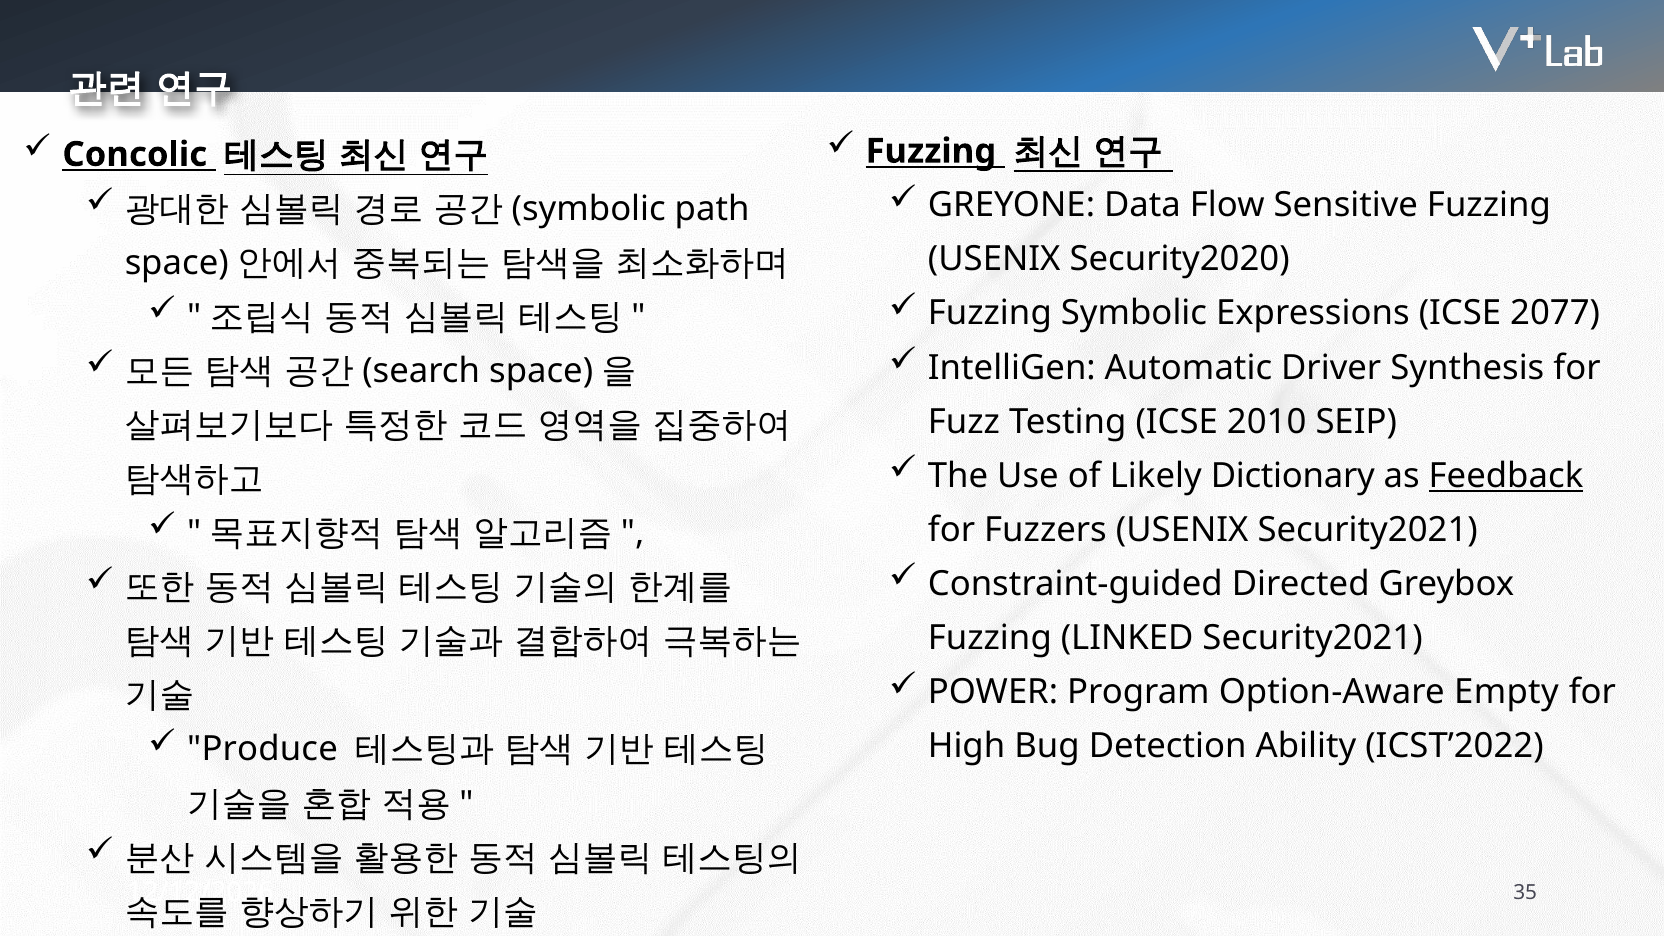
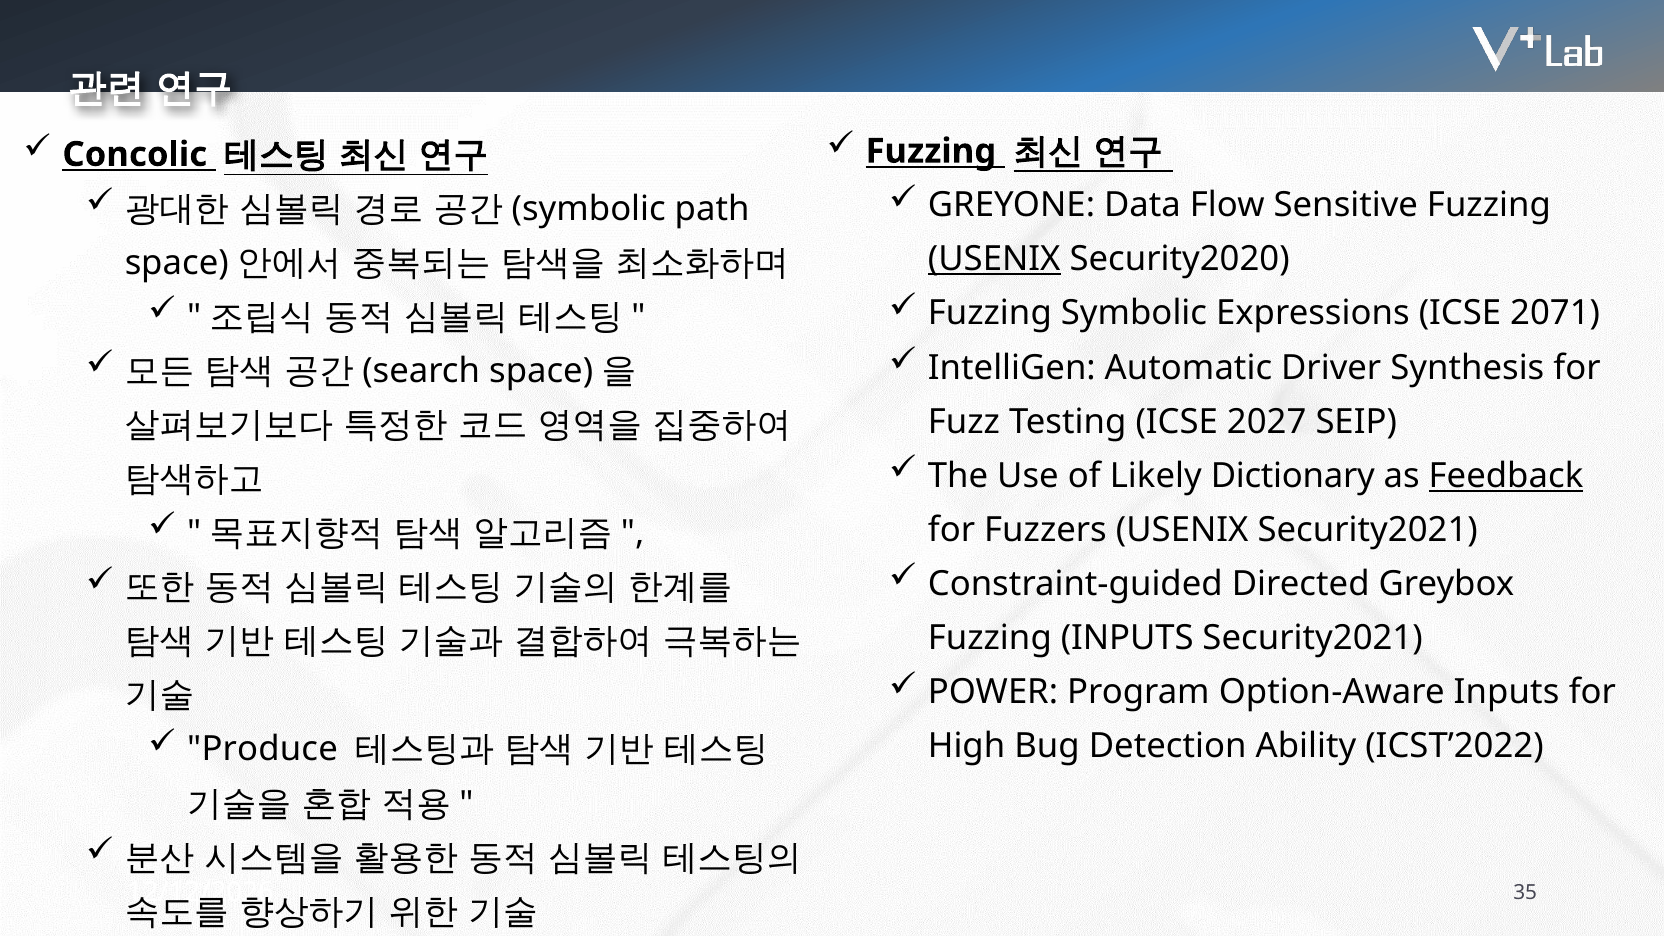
USENIX underline: none -> present (994, 259)
2077: 2077 -> 2071 (1555, 314)
2010: 2010 -> 2027 (1267, 422)
Fuzzing LINKED: LINKED -> INPUTS (1127, 638)
Option-Aware Empty: Empty -> Inputs (1507, 692)
